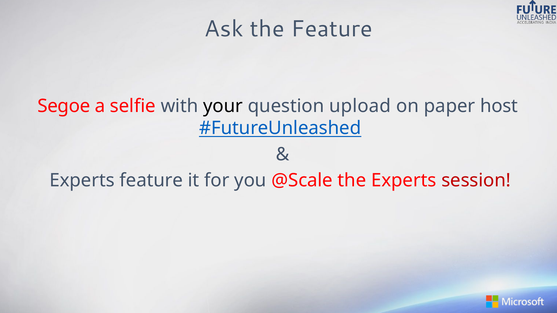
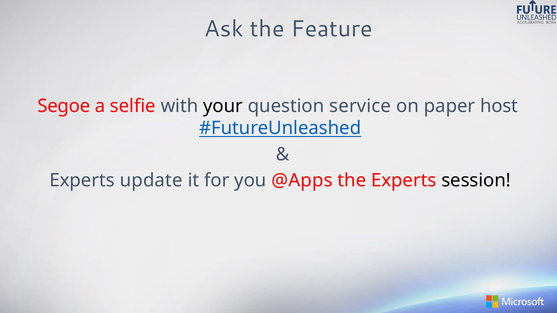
upload: upload -> service (360, 106)
Experts feature: feature -> update (151, 180)
@Scale: @Scale -> @Apps (302, 180)
session colour: red -> black (476, 180)
